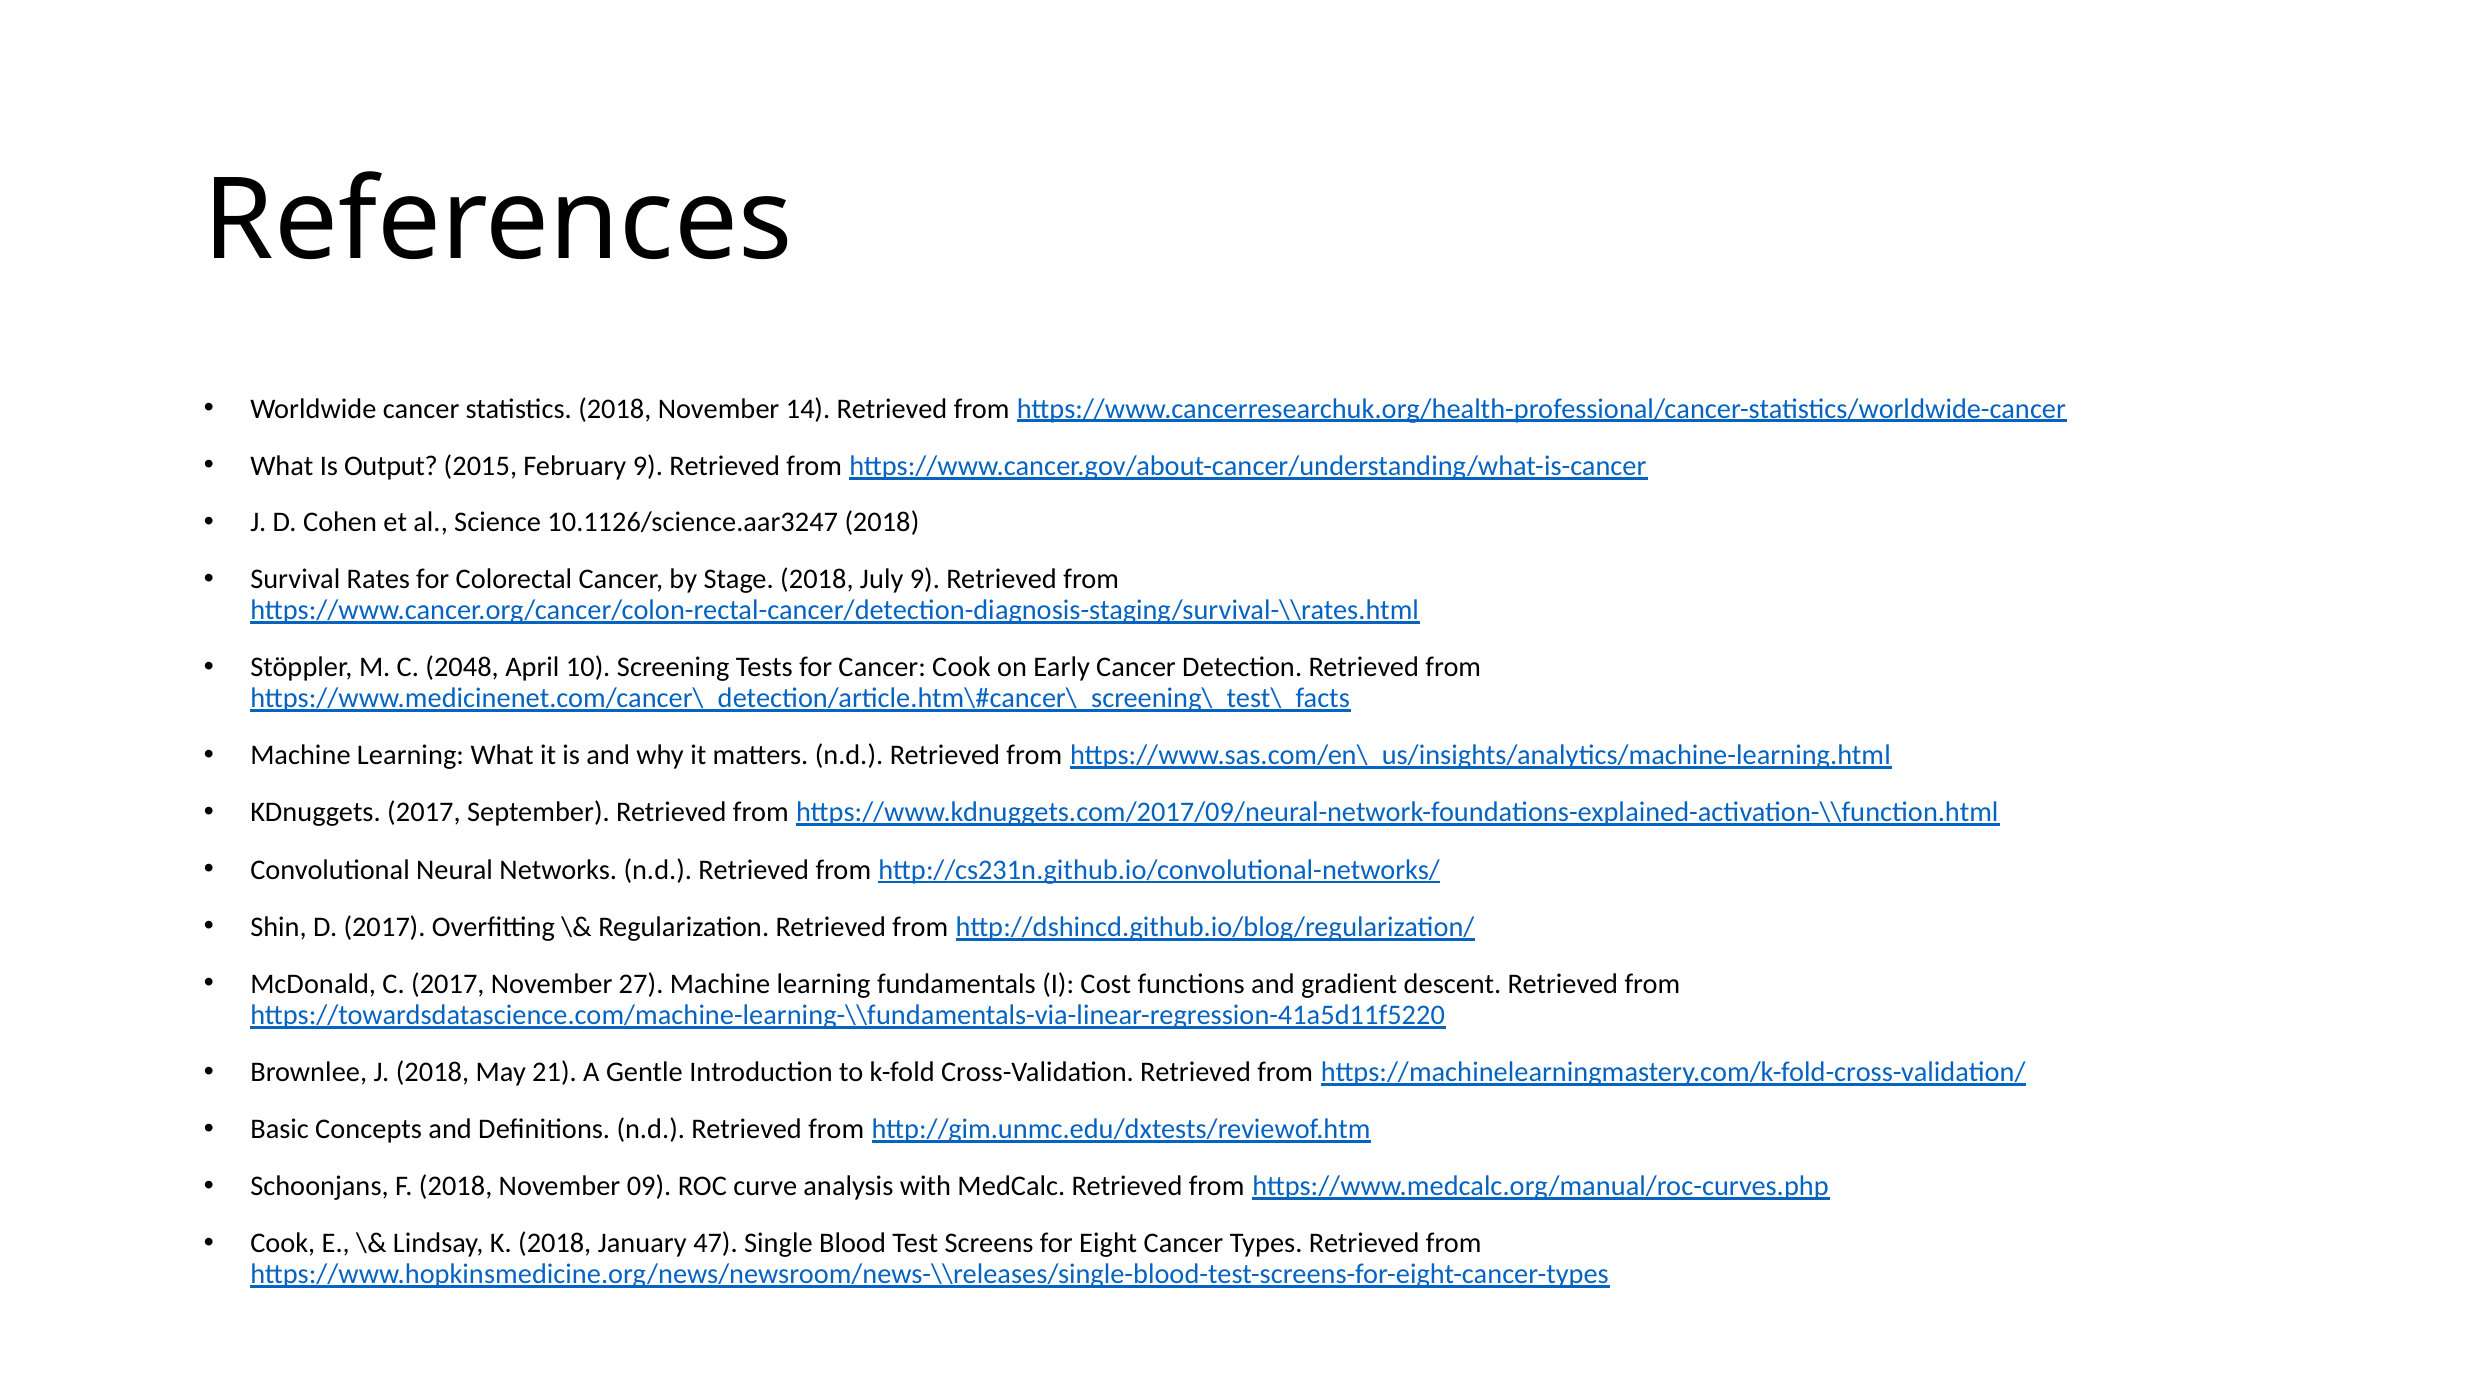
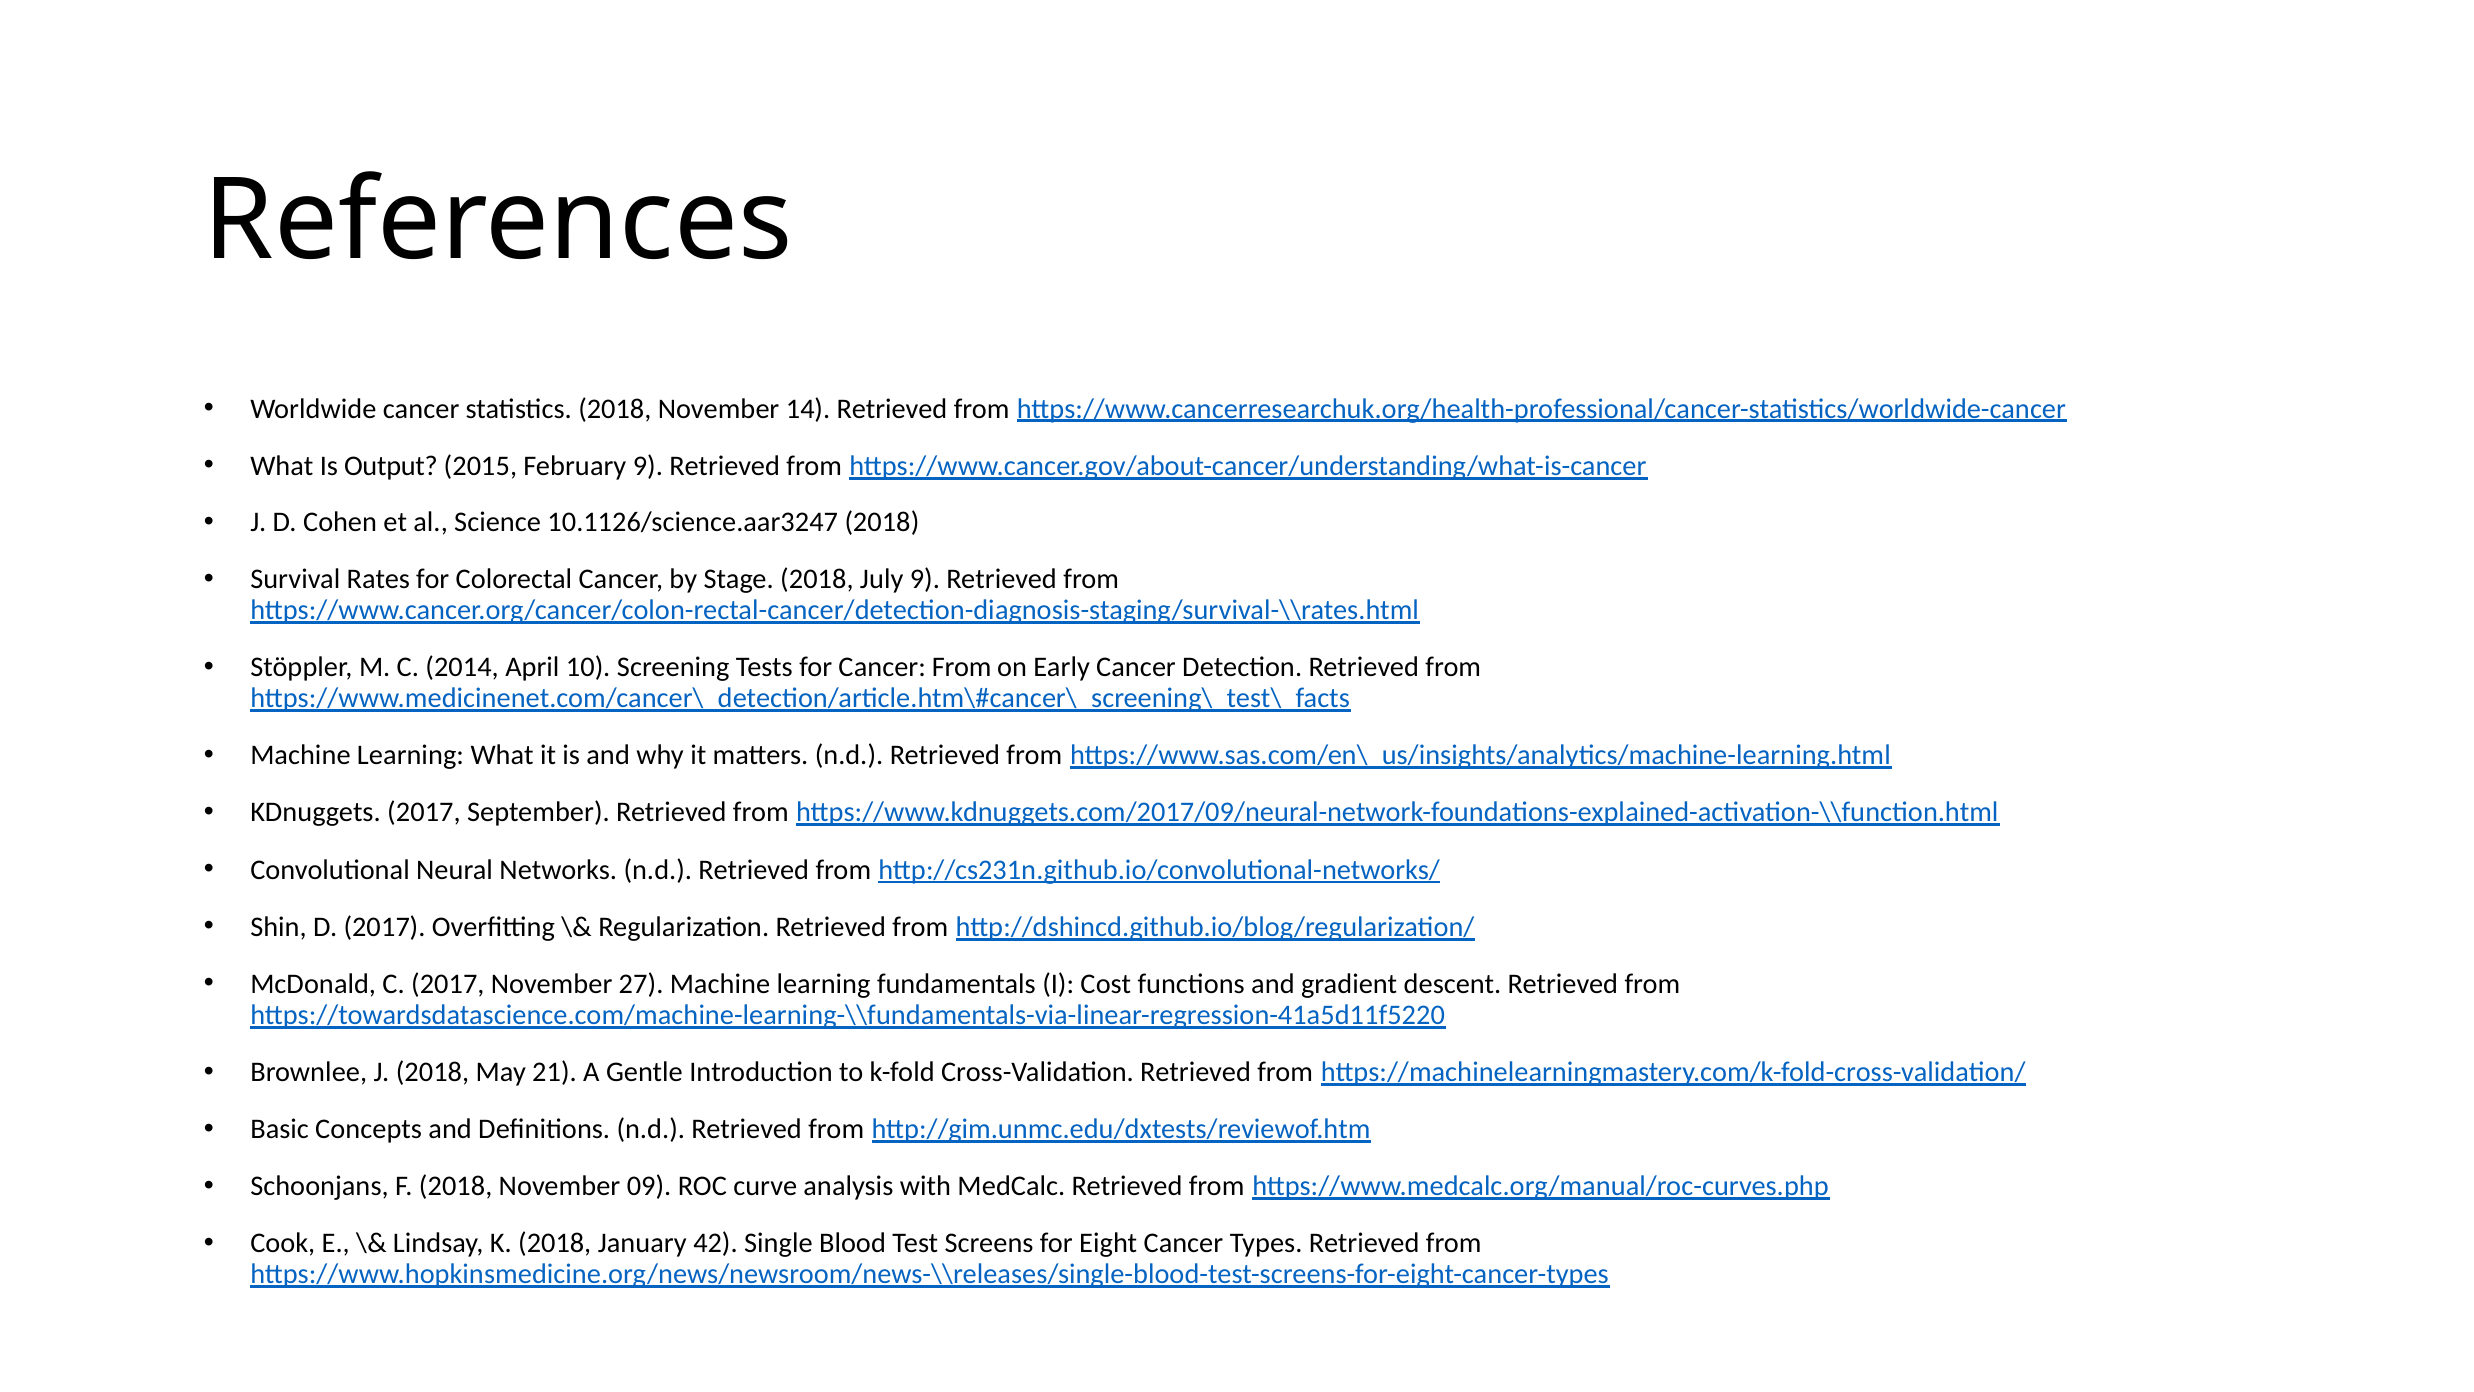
2048: 2048 -> 2014 (462, 667)
Cancer Cook: Cook -> From (962, 667)
47: 47 -> 42 (715, 1243)
